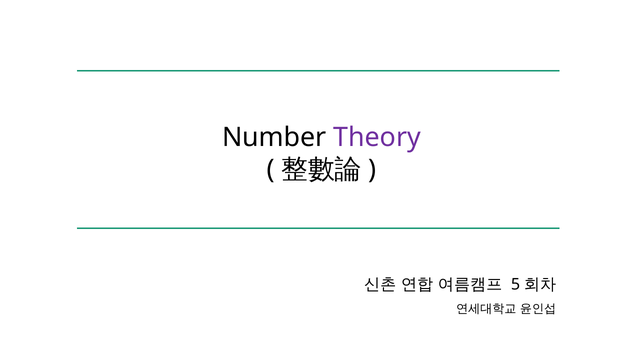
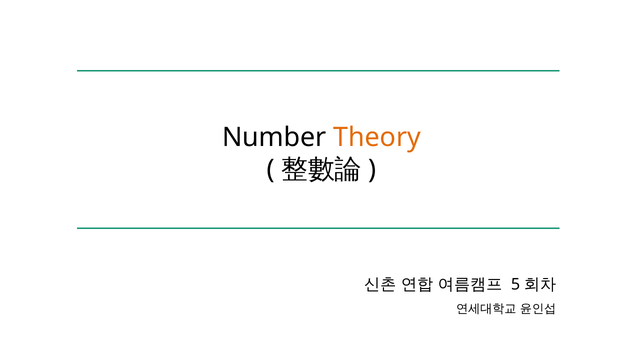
Theory colour: purple -> orange (377, 137)
